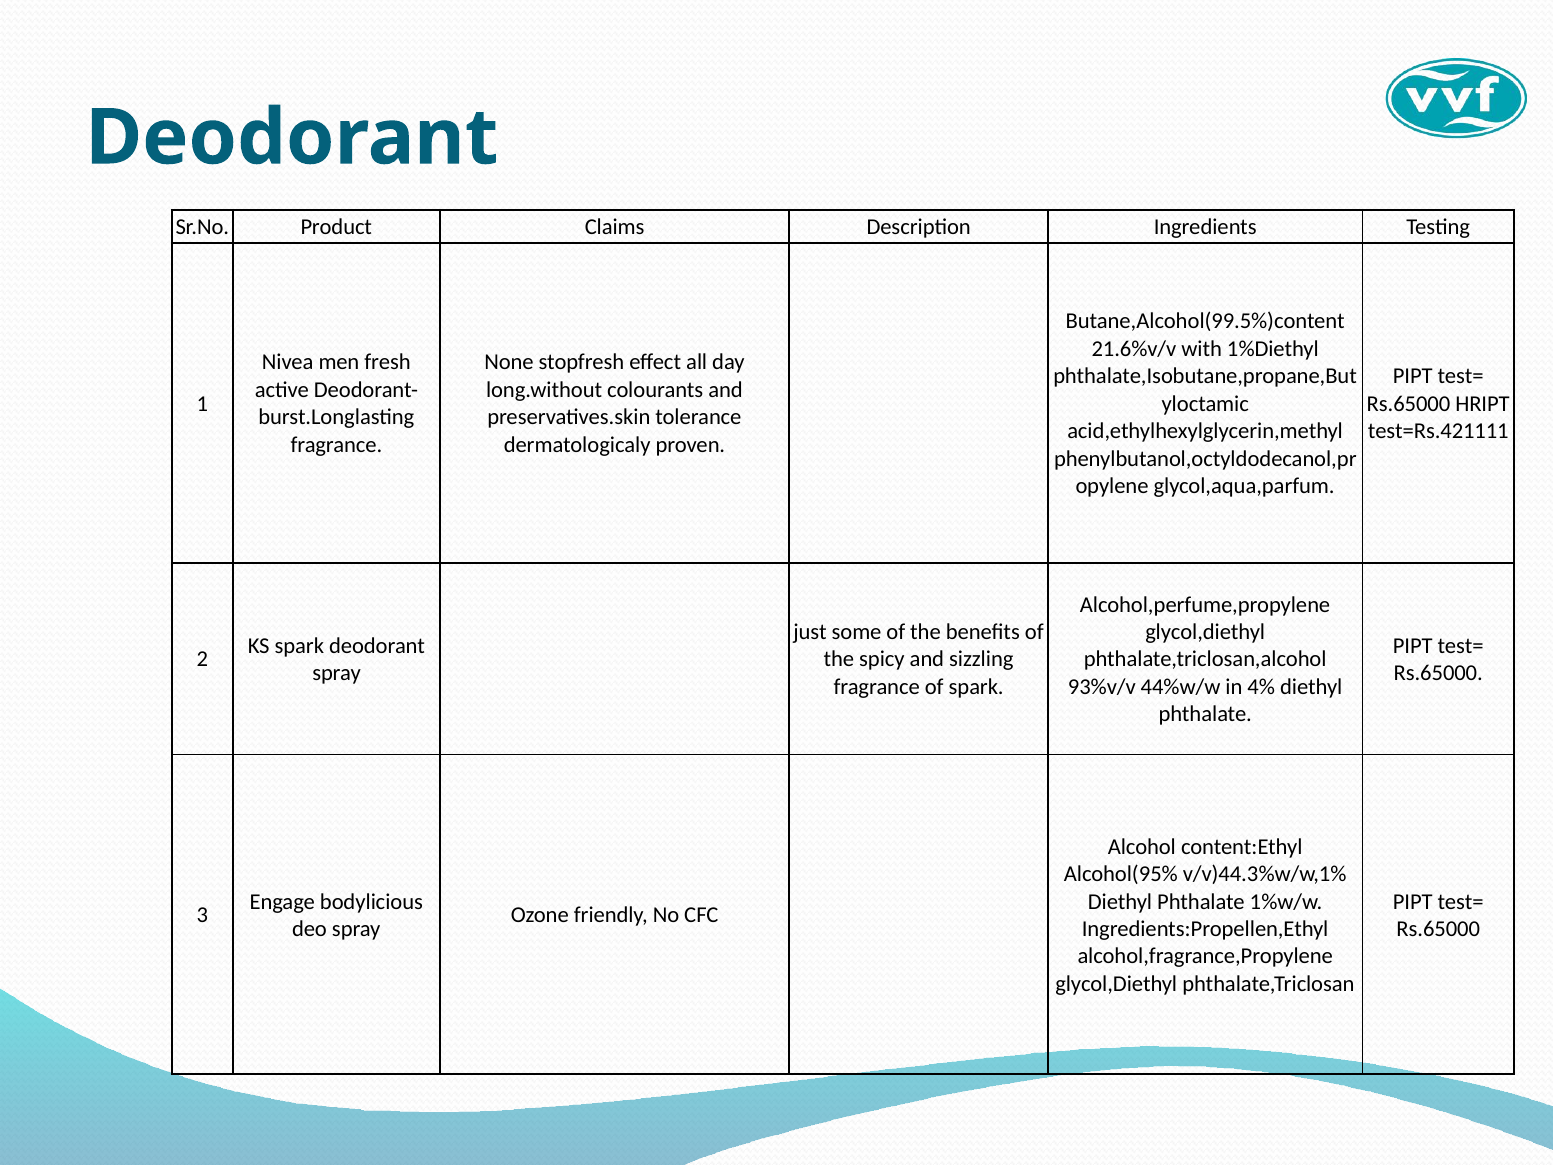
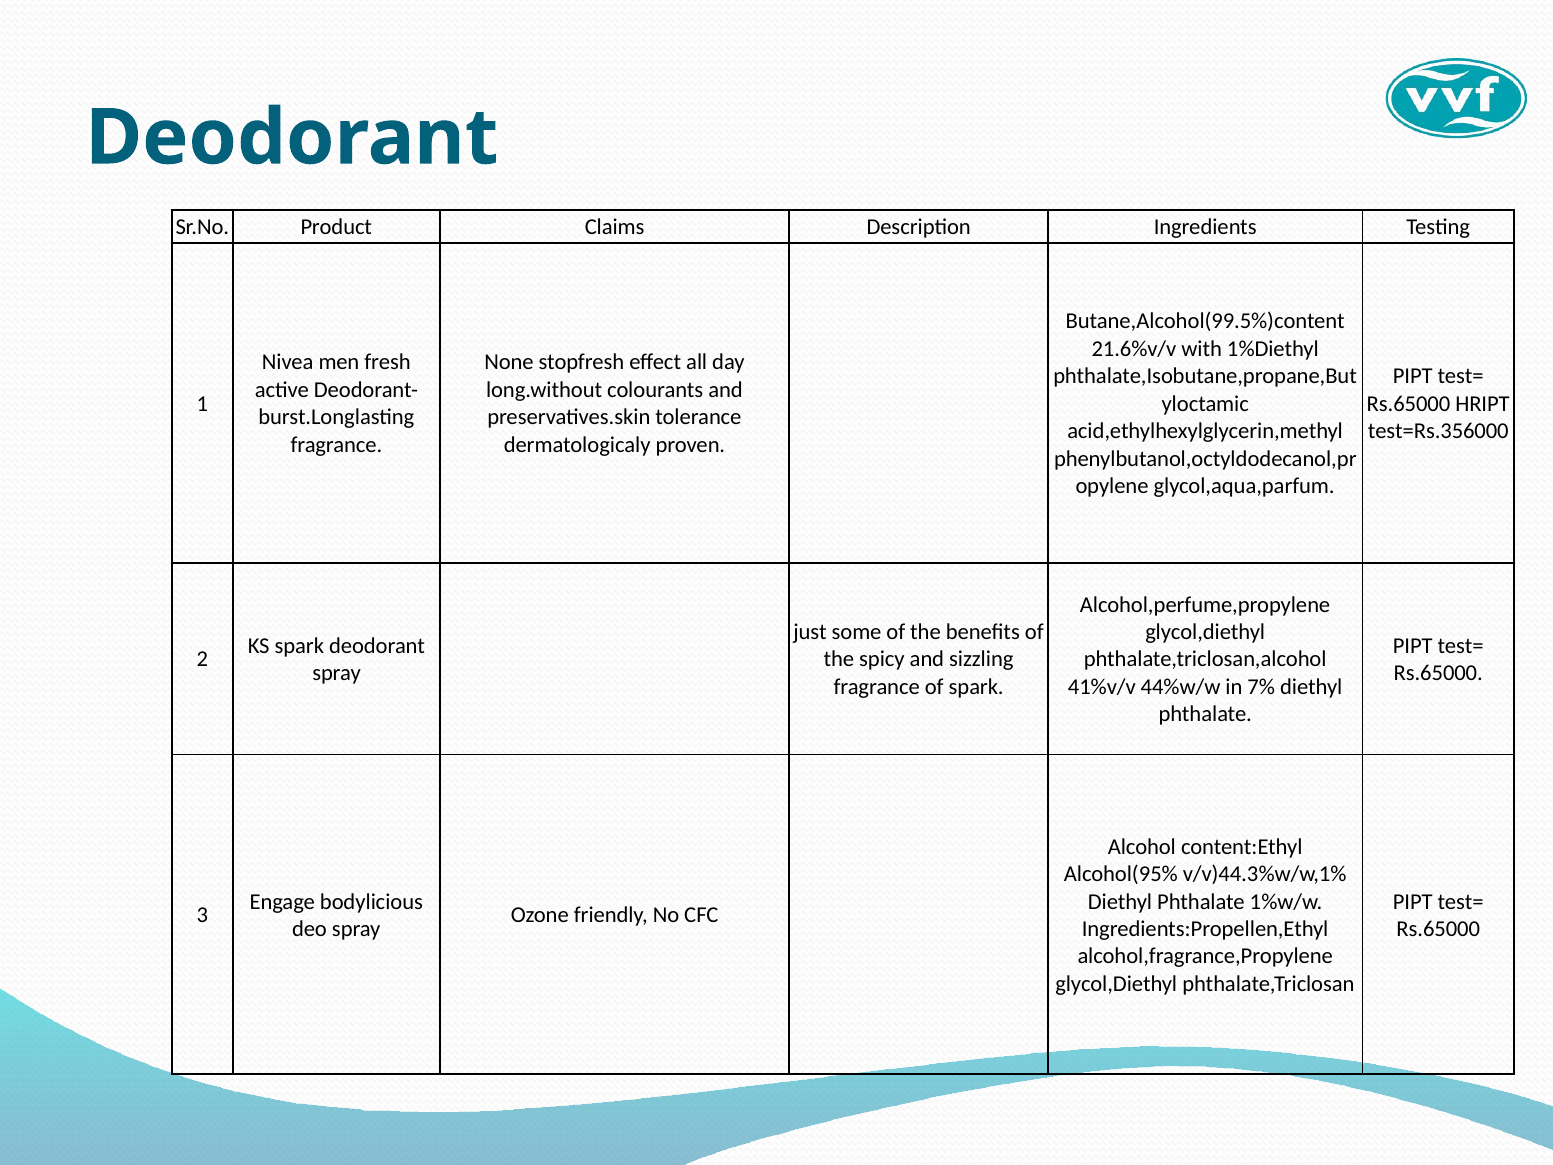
test=Rs.421111: test=Rs.421111 -> test=Rs.356000 (1438, 431)
93%v/v: 93%v/v -> 41%v/v (1102, 687)
4%: 4% -> 7% (1261, 687)
